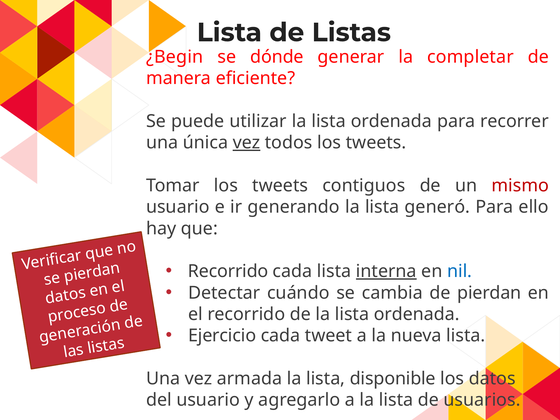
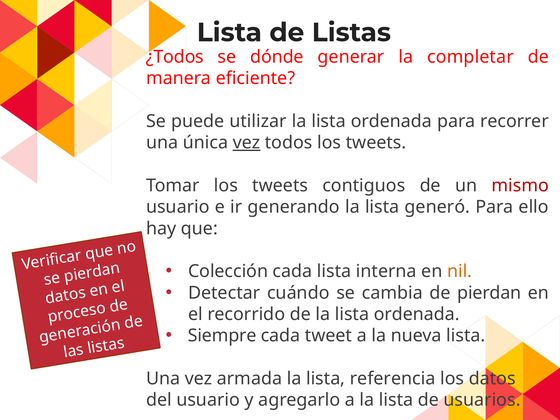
¿Begin: ¿Begin -> ¿Todos (175, 57)
Recorrido: Recorrido -> Colección (228, 271)
interna underline: present -> none (386, 271)
nil colour: blue -> orange (460, 271)
Ejercicio: Ejercicio -> Siempre (222, 336)
disponible: disponible -> referencia (393, 379)
